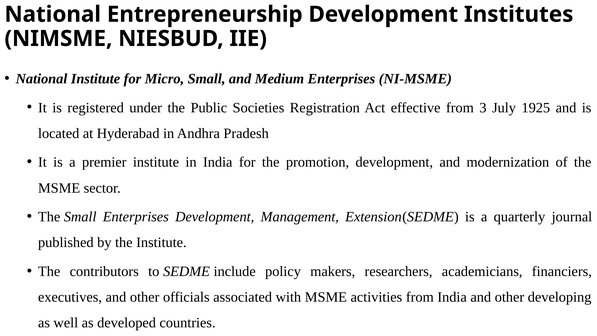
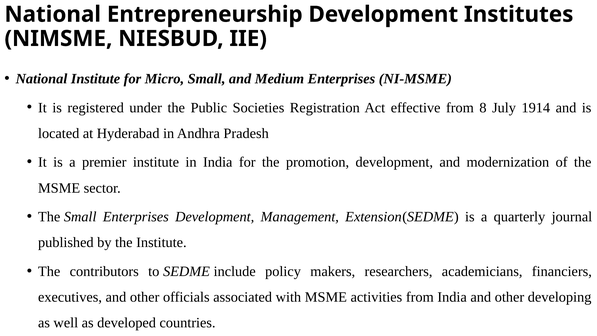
3: 3 -> 8 (483, 108)
1925: 1925 -> 1914 (536, 108)
